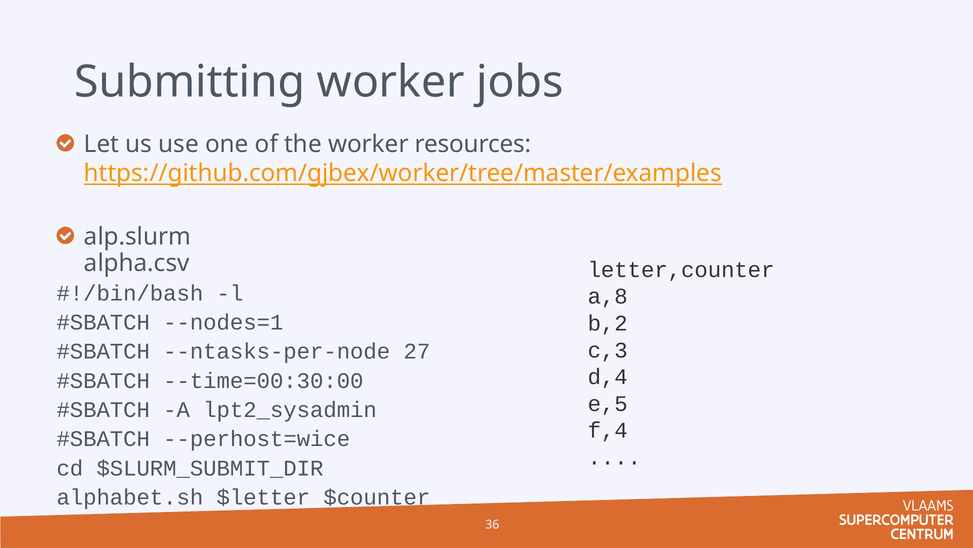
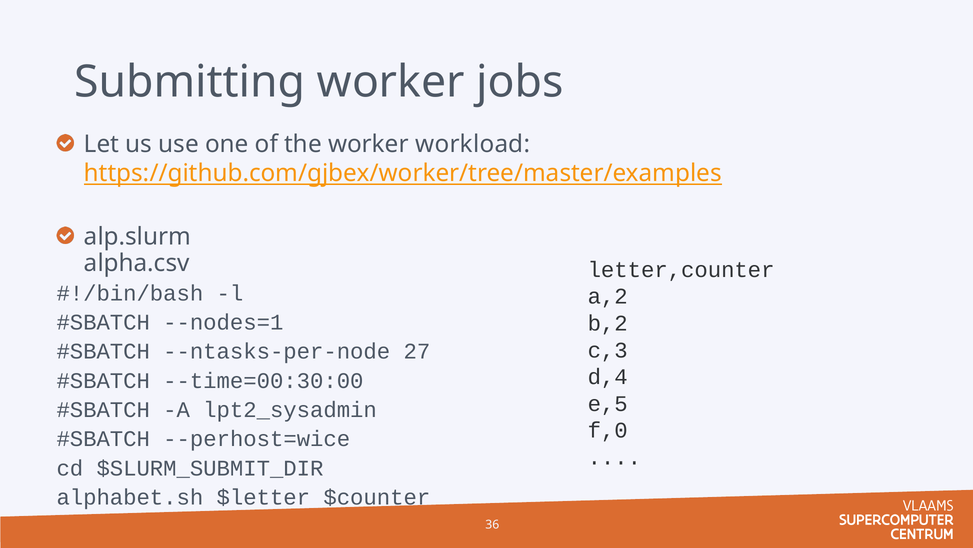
resources: resources -> workload (473, 144)
a,8: a,8 -> a,2 (608, 296)
f,4: f,4 -> f,0 (608, 430)
